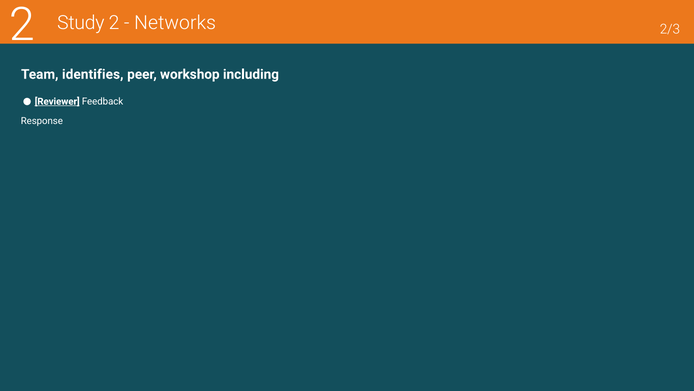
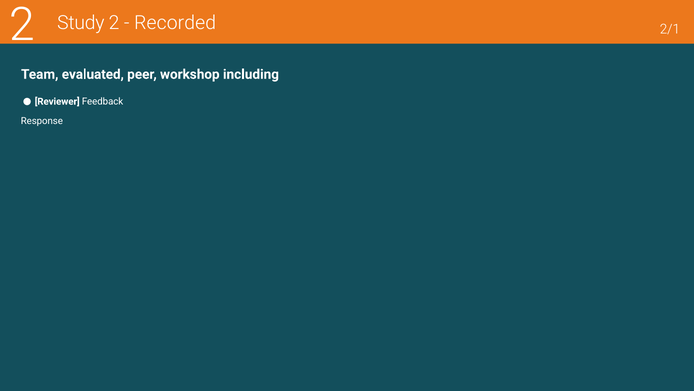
Networks: Networks -> Recorded (175, 23)
2/3: 2/3 -> 2/1 (670, 29)
identifies: identifies -> evaluated (93, 74)
Reviewer underline: present -> none (57, 101)
